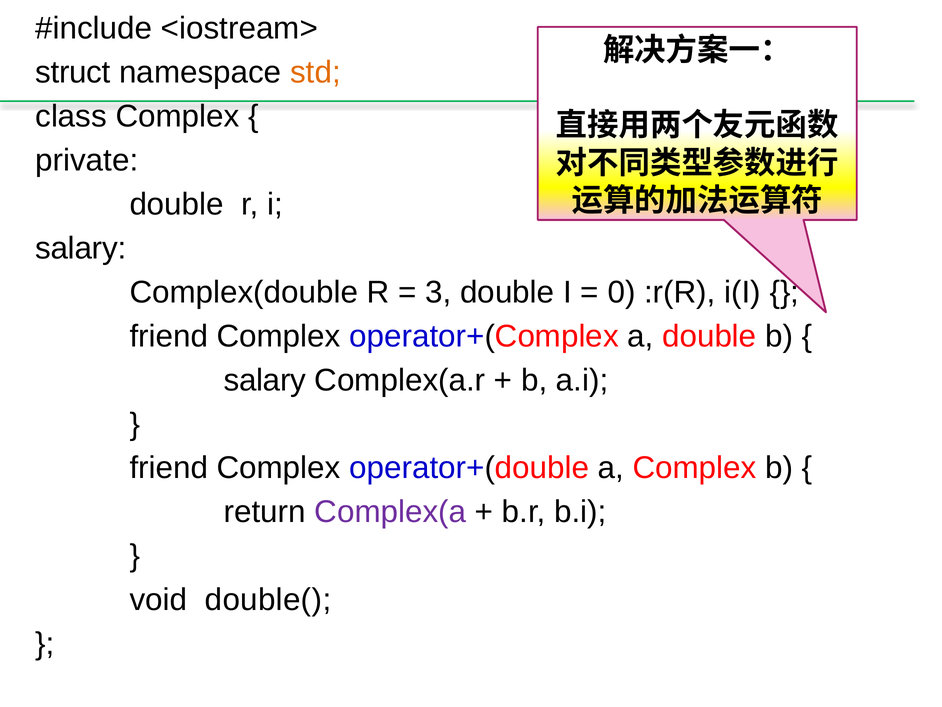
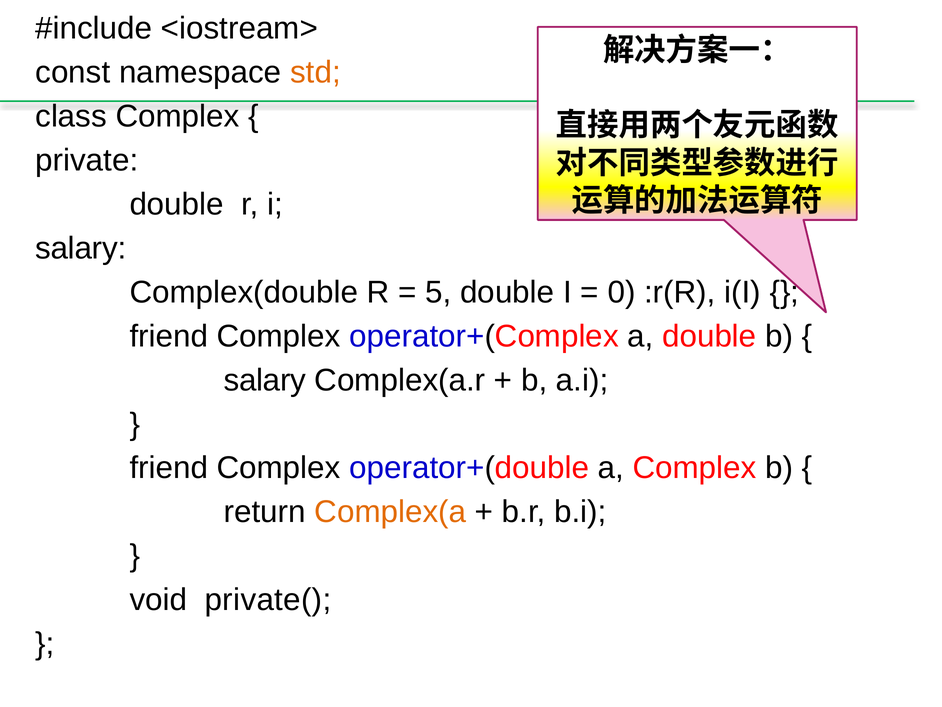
struct: struct -> const (73, 72)
3: 3 -> 5 (438, 292)
Complex(a colour: purple -> orange (390, 512)
double(: double( -> private( (268, 600)
